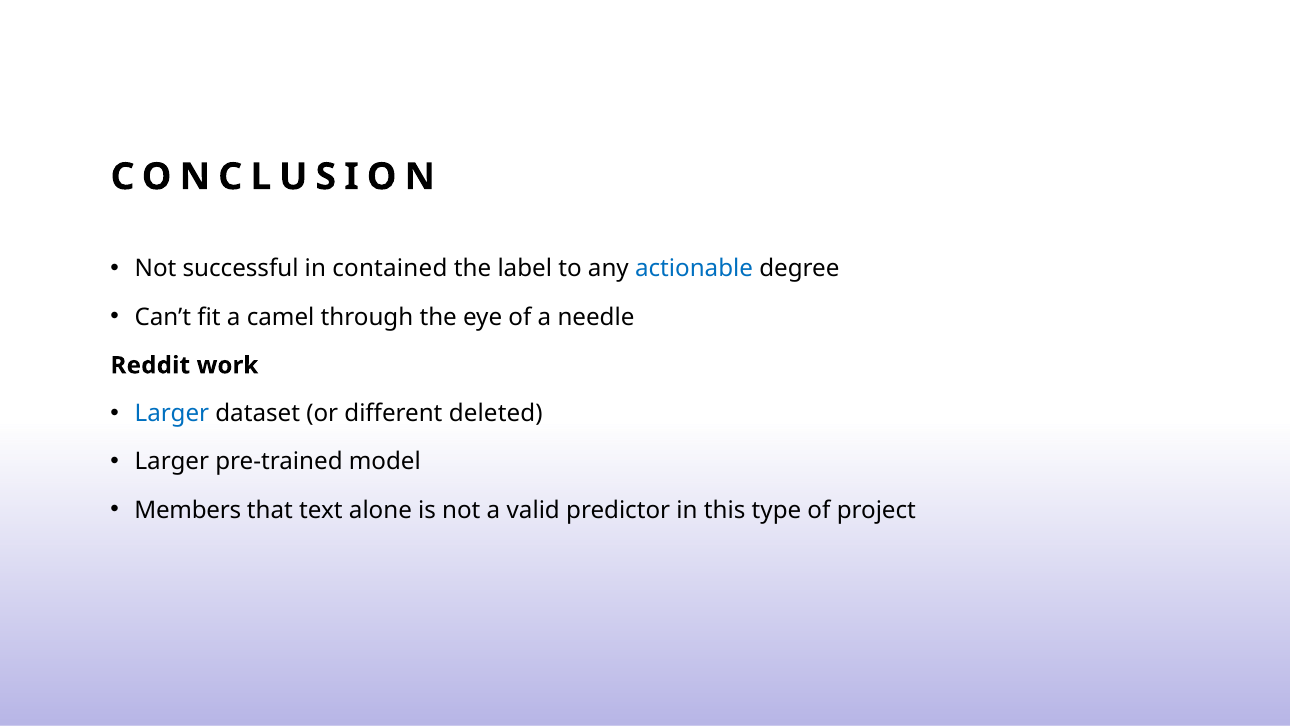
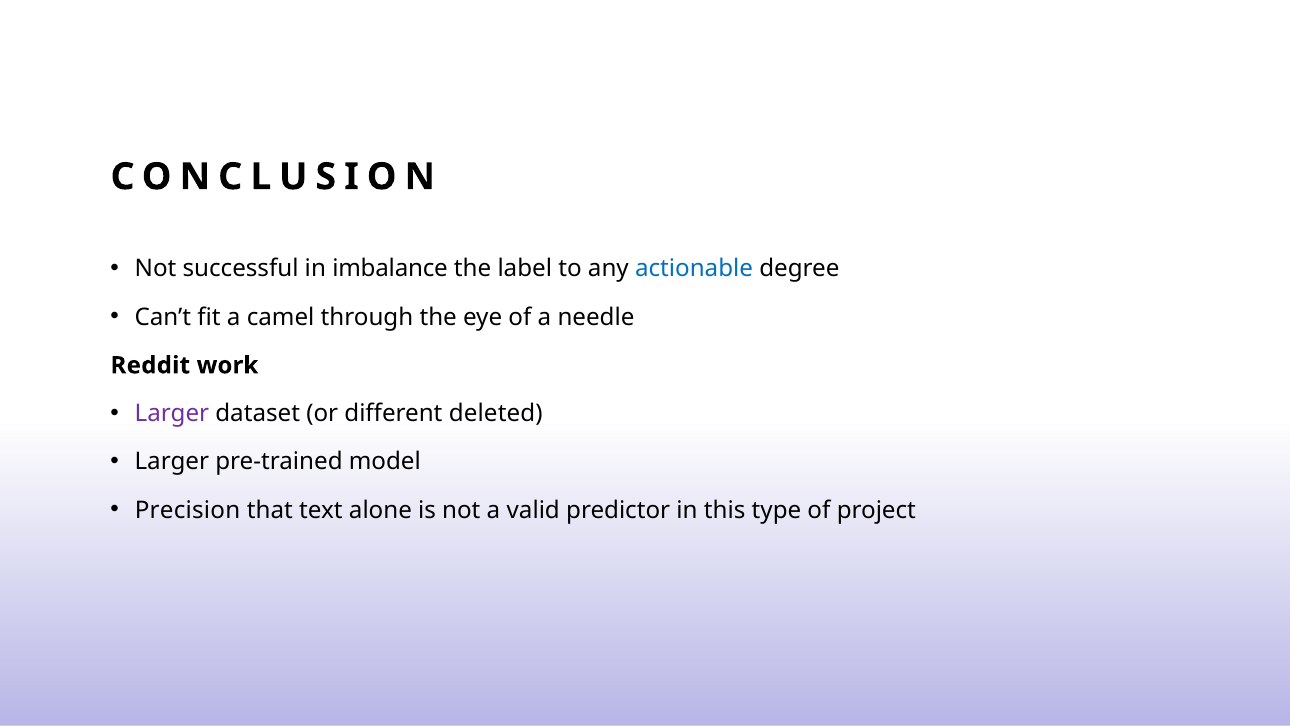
contained: contained -> imbalance (390, 269)
Larger colour: blue -> purple (172, 413)
Members: Members -> Precision (188, 510)
